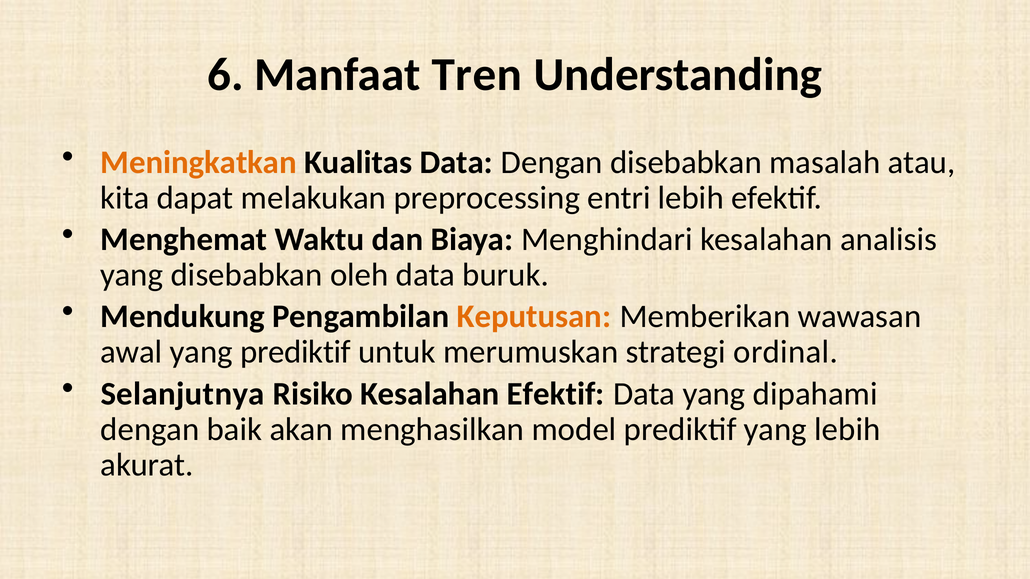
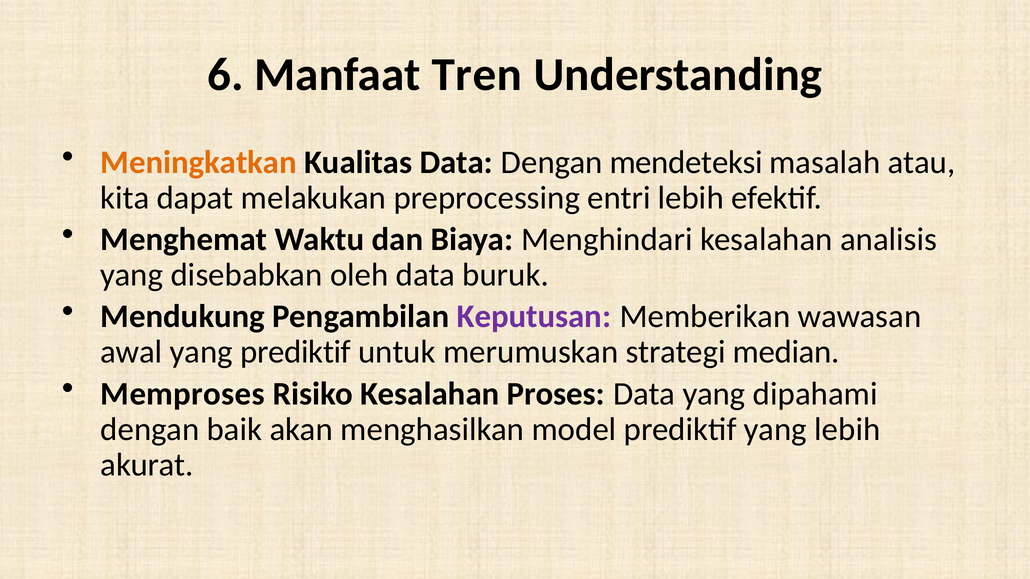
Dengan disebabkan: disebabkan -> mendeteksi (686, 162)
Keputusan colour: orange -> purple (534, 317)
ordinal: ordinal -> median (786, 352)
Selanjutnya: Selanjutnya -> Memproses (183, 394)
Kesalahan Efektif: Efektif -> Proses (556, 394)
